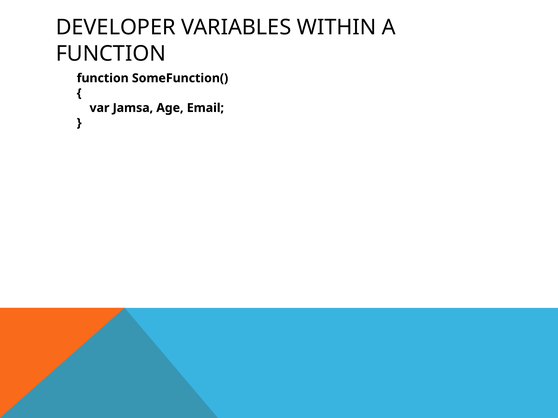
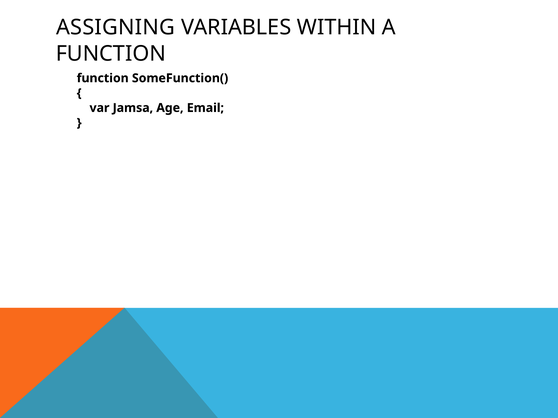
DEVELOPER: DEVELOPER -> ASSIGNING (116, 28)
